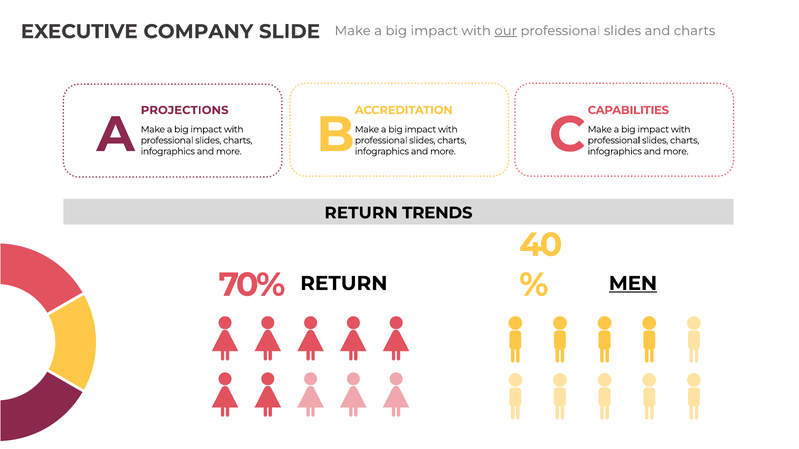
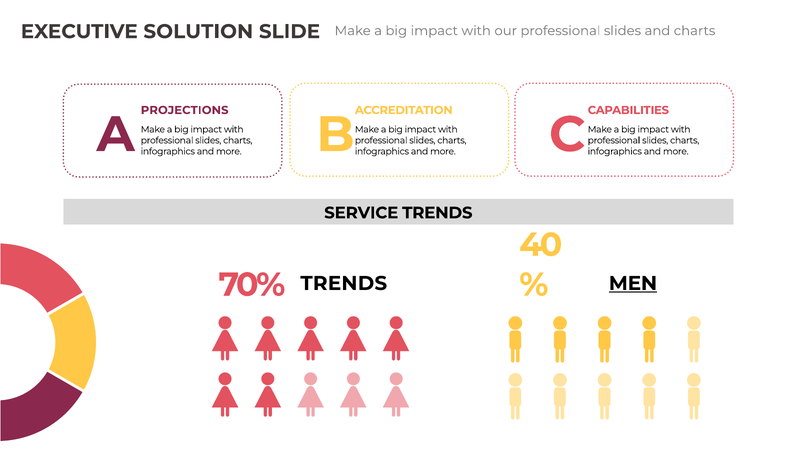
COMPANY: COMPANY -> SOLUTION (198, 32)
our underline: present -> none (506, 31)
RETURN: RETURN -> SERVICE (361, 213)
RETURN: RETURN -> TRENDS (344, 284)
